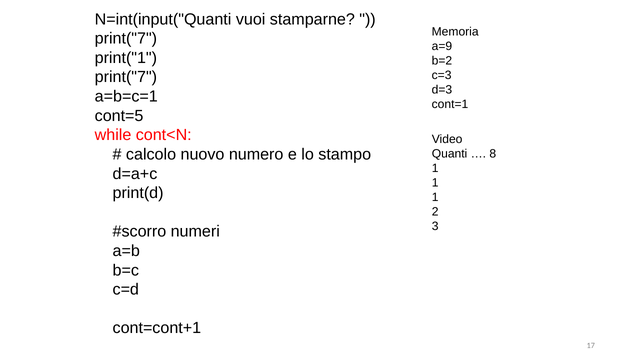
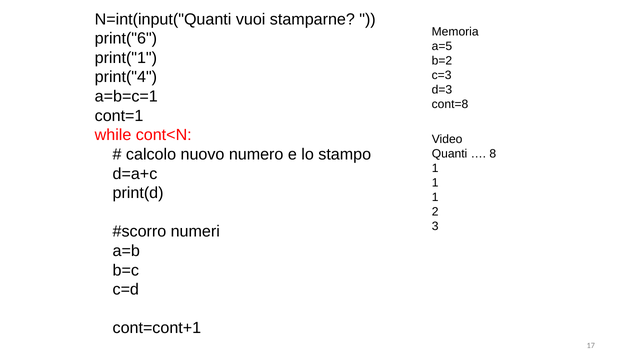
print("7: print("7 -> print("6 (126, 39)
a=9: a=9 -> a=5 (442, 46)
print("7: print("7 -> print("4 (126, 77)
cont=1: cont=1 -> cont=8 (450, 104)
cont=5: cont=5 -> cont=1 (119, 116)
